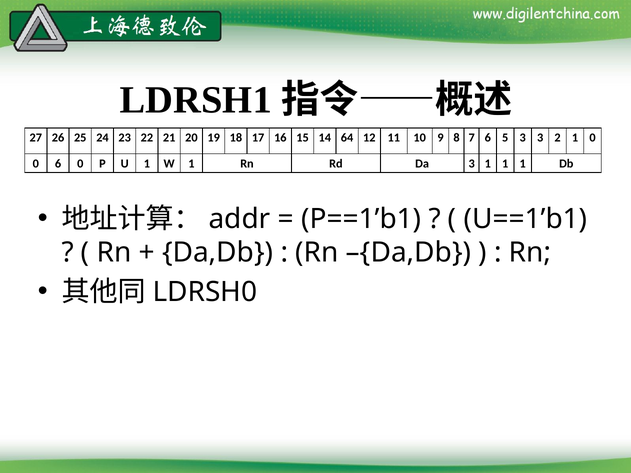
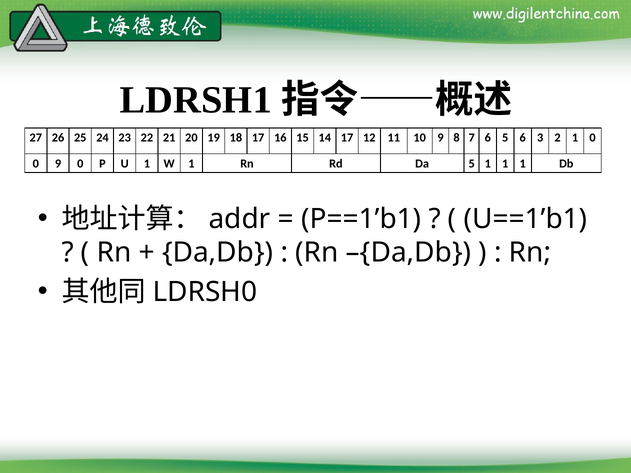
14 64: 64 -> 17 (347, 138)
5 3: 3 -> 6 (523, 138)
0 6: 6 -> 9 (58, 164)
Da 3: 3 -> 5 (472, 164)
